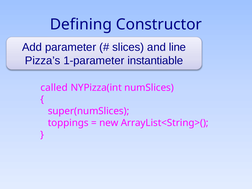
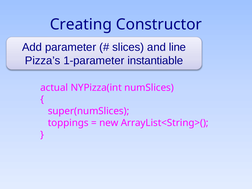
Defining: Defining -> Creating (81, 24)
called: called -> actual (54, 88)
